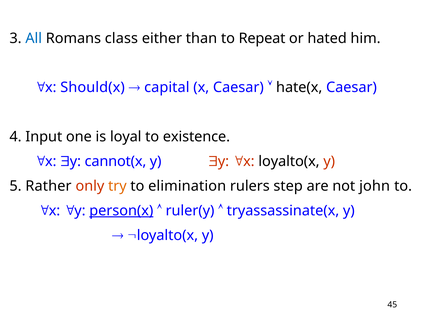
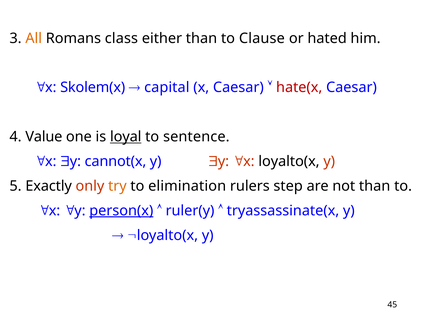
All colour: blue -> orange (34, 38)
Repeat: Repeat -> Clause (262, 38)
Should(x: Should(x -> Skolem(x (93, 87)
hate(x colour: black -> red (299, 87)
Input: Input -> Value (44, 137)
loyal underline: none -> present (126, 137)
existence: existence -> sentence (196, 137)
Rather: Rather -> Exactly (49, 186)
not john: john -> than (375, 186)
